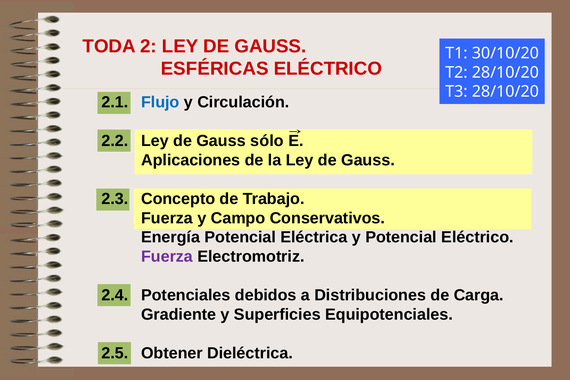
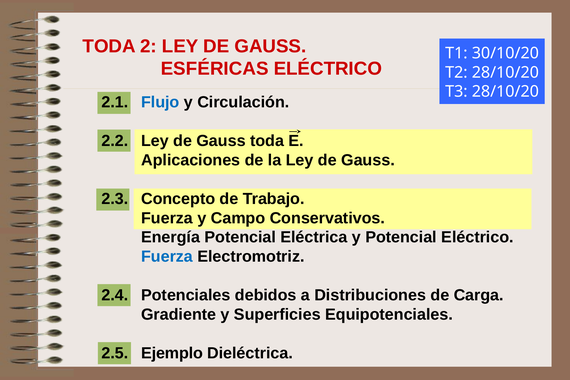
Gauss sólo: sólo -> toda (267, 141)
Fuerza colour: purple -> blue (167, 257)
Obtener: Obtener -> Ejemplo (172, 353)
